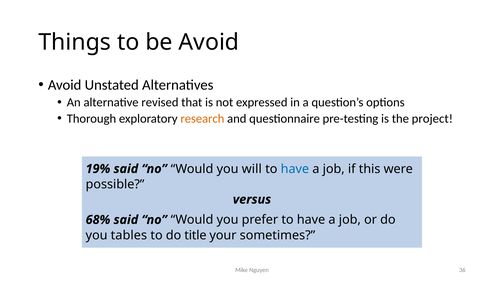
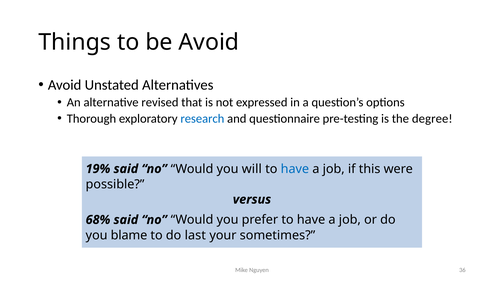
research colour: orange -> blue (202, 119)
project: project -> degree (432, 119)
tables: tables -> blame (129, 236)
title: title -> last (195, 236)
